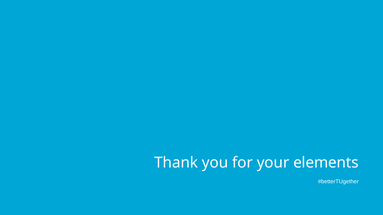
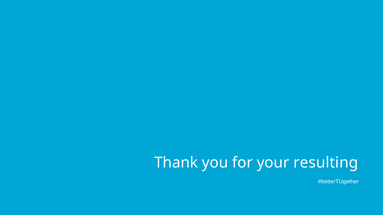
elements: elements -> resulting (326, 163)
